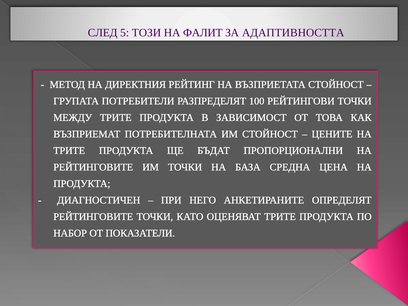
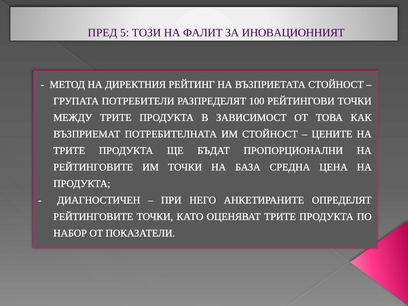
СЛЕД: СЛЕД -> ПРЕД (103, 33)
АДАПТИВНОСТТА: АДАПТИВНОСТТА -> ИНОВАЦИОННИЯТ (293, 33)
